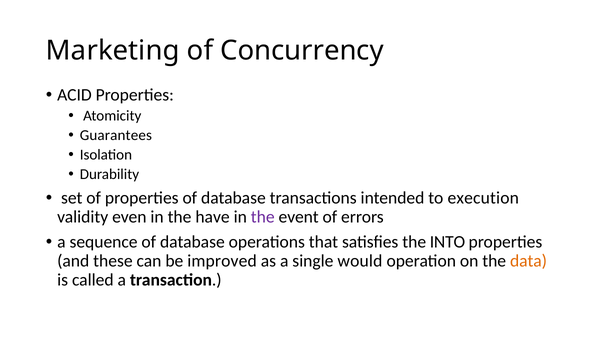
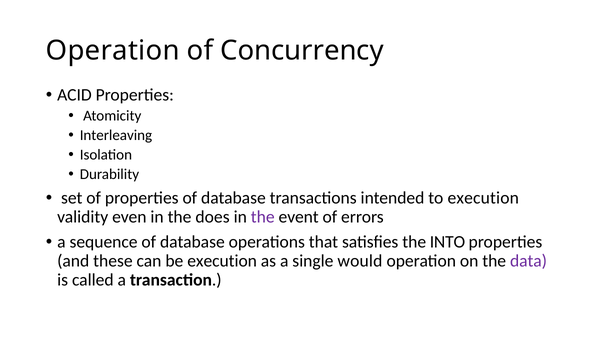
Marketing: Marketing -> Operation (113, 51)
Guarantees: Guarantees -> Interleaving (116, 135)
have: have -> does (213, 217)
be improved: improved -> execution (222, 261)
data colour: orange -> purple (529, 261)
